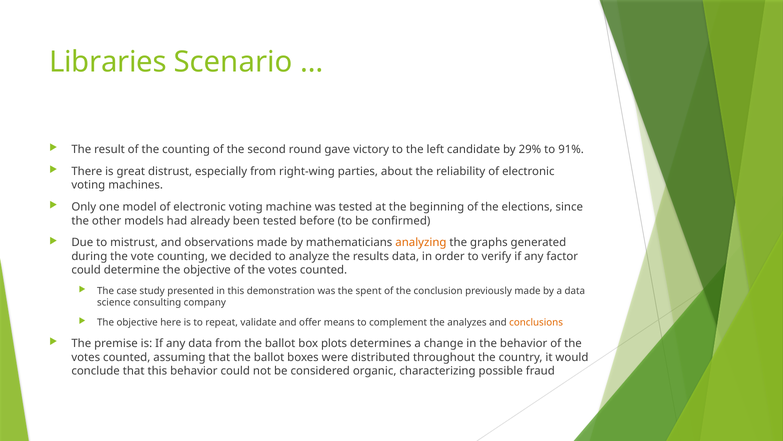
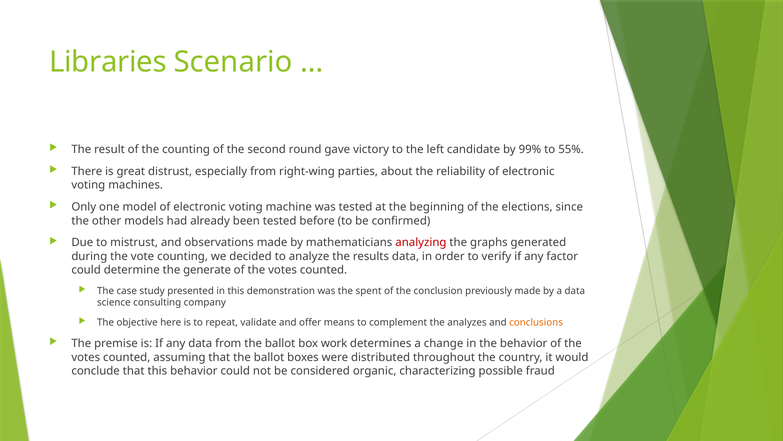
29%: 29% -> 99% (530, 149)
91%: 91% -> 55% (571, 149)
analyzing colour: orange -> red (421, 242)
determine the objective: objective -> generate (207, 270)
plots: plots -> work (334, 343)
